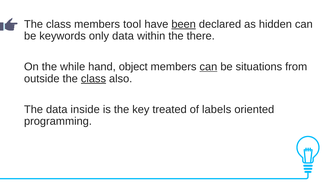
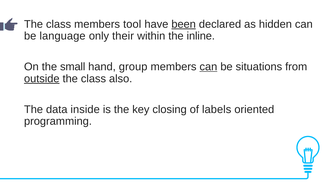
keywords: keywords -> language (63, 36)
only data: data -> their (123, 36)
there: there -> inline (201, 36)
while: while -> small (73, 67)
object: object -> group (133, 67)
outside underline: none -> present (42, 79)
class underline: present -> none (93, 79)
treated: treated -> closing (170, 109)
